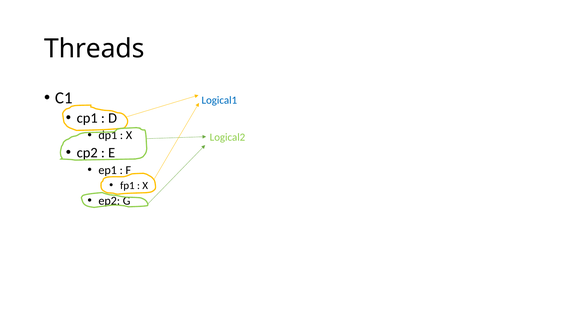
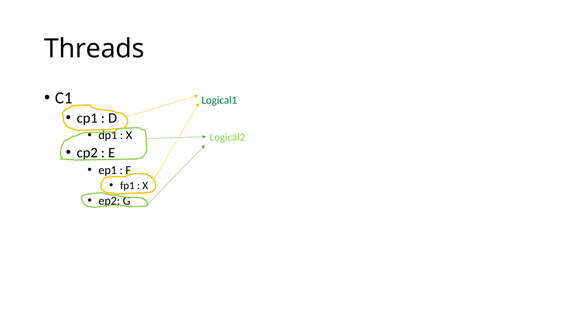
Logical1 colour: blue -> green (219, 100)
